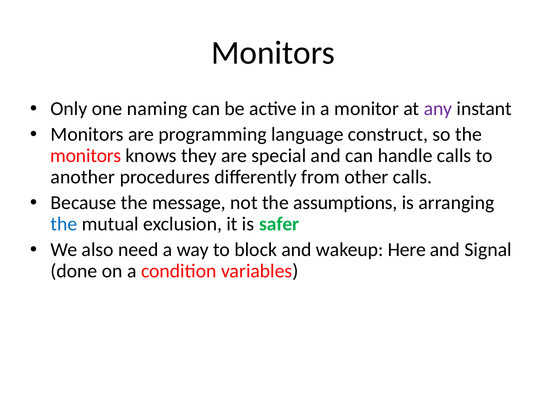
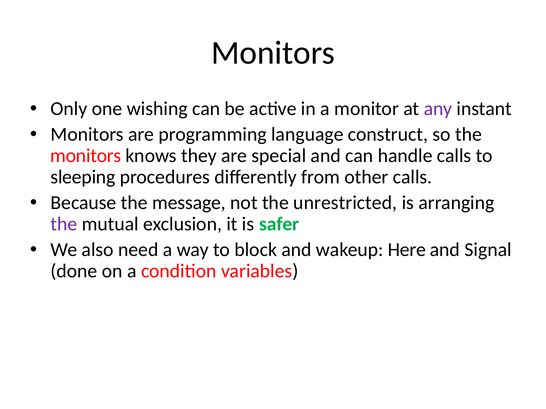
naming: naming -> wishing (157, 109)
another: another -> sleeping (83, 177)
assumptions: assumptions -> unrestricted (345, 203)
the colour: blue -> purple (64, 224)
